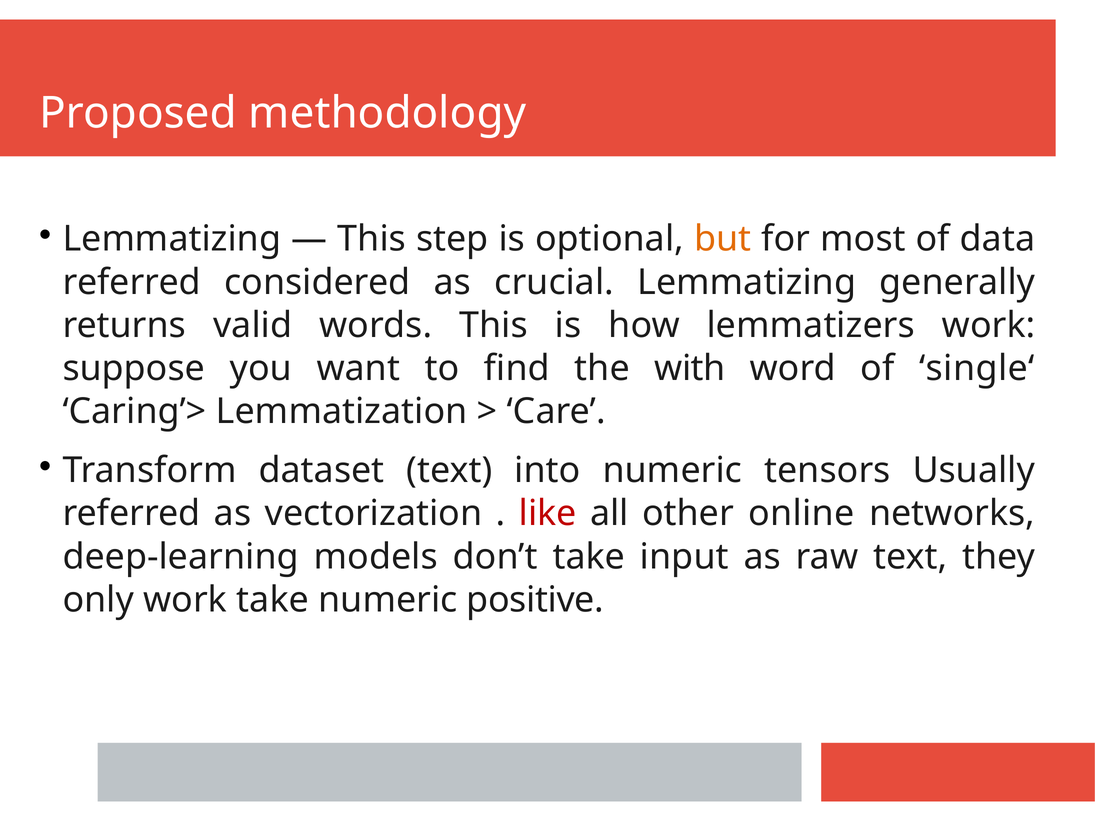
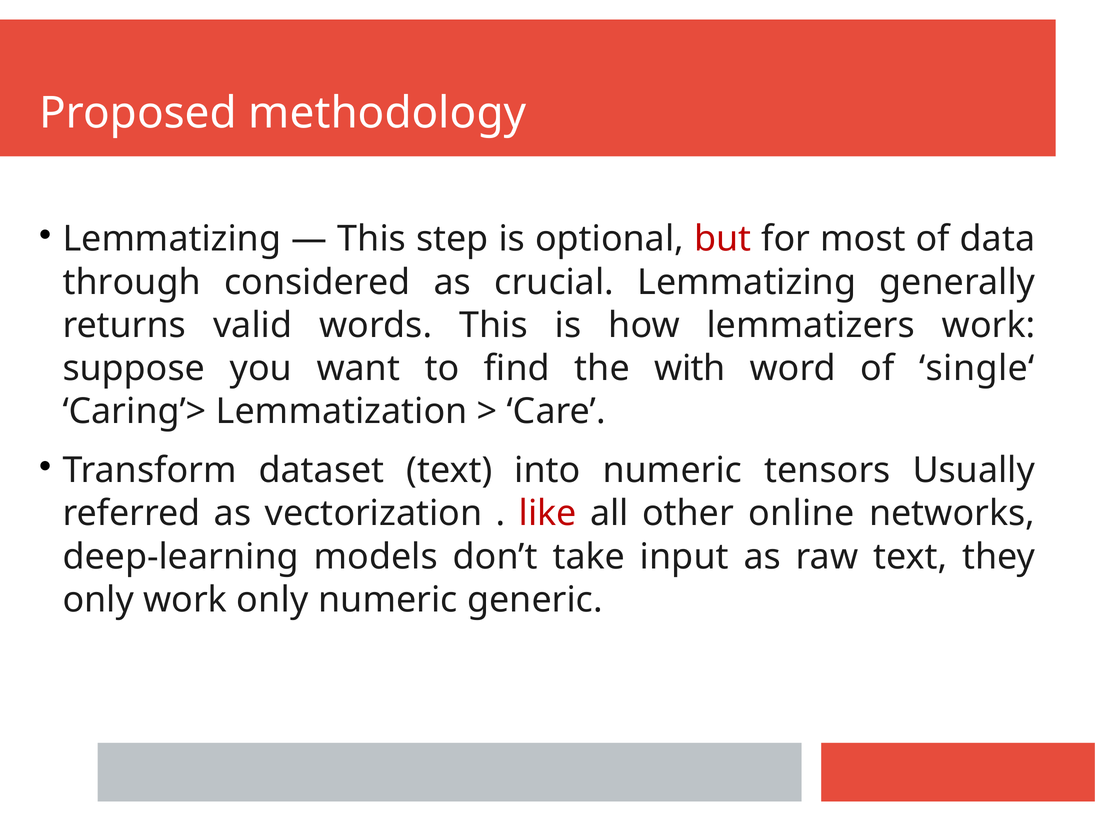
but colour: orange -> red (723, 239)
referred: referred -> through (132, 282)
work take: take -> only (273, 600)
positive: positive -> generic (535, 600)
